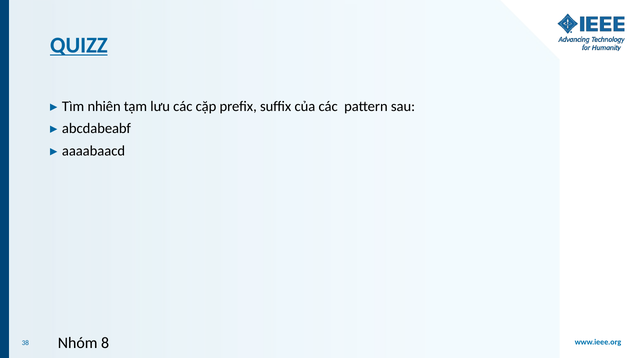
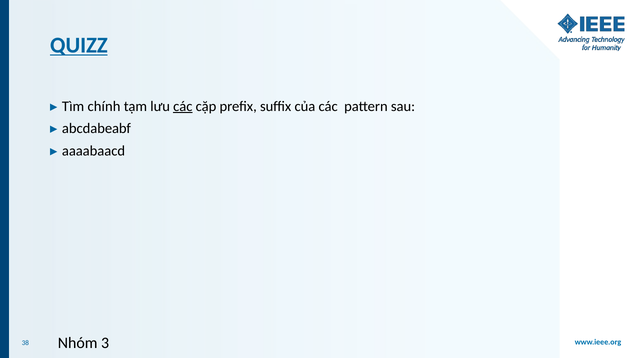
nhiên: nhiên -> chính (104, 106)
các underline: none -> present (183, 106)
8: 8 -> 3 (105, 343)
